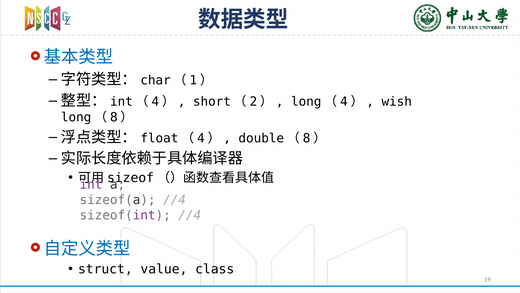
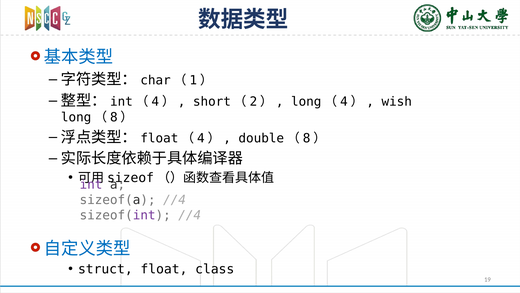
value: value -> float (164, 269)
